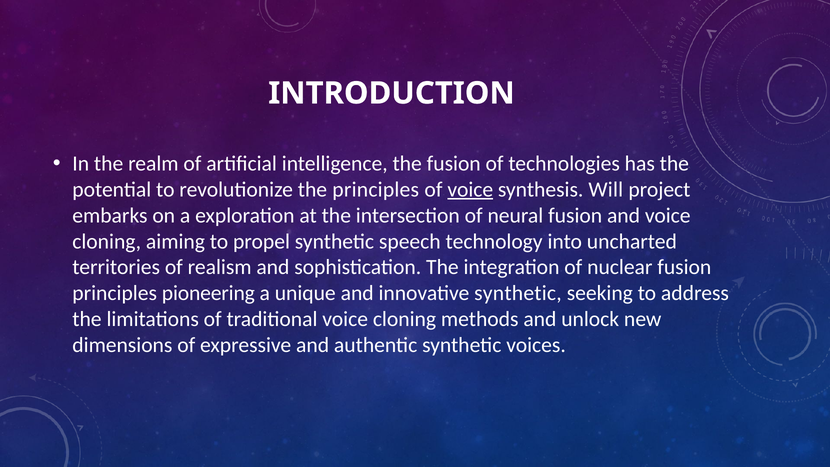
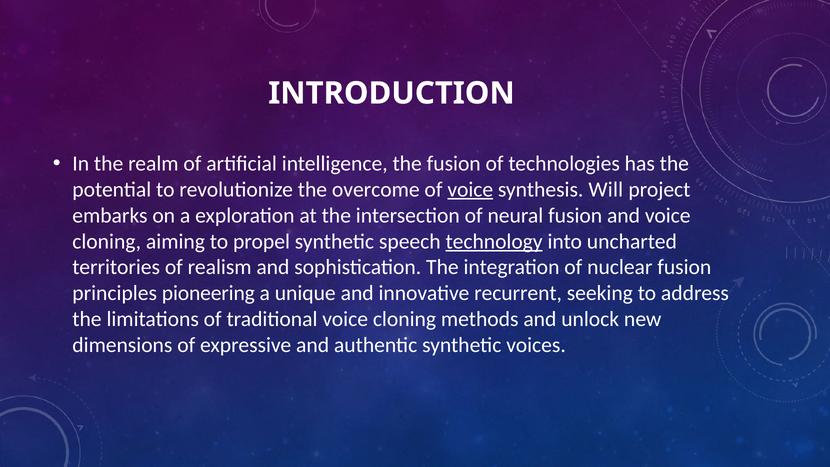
the principles: principles -> overcome (376, 190)
technology underline: none -> present (494, 241)
innovative synthetic: synthetic -> recurrent (518, 293)
